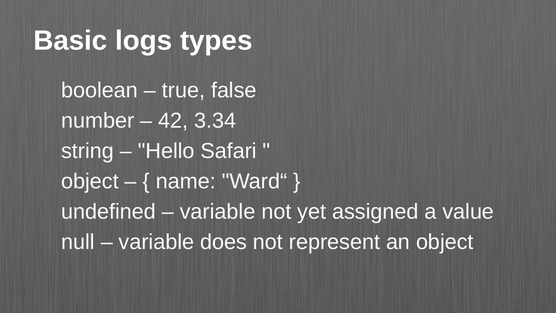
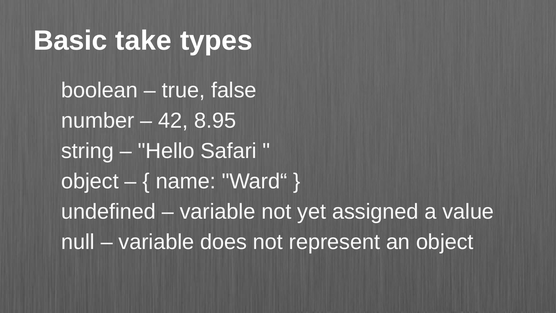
logs: logs -> take (144, 41)
3.34: 3.34 -> 8.95 (215, 121)
